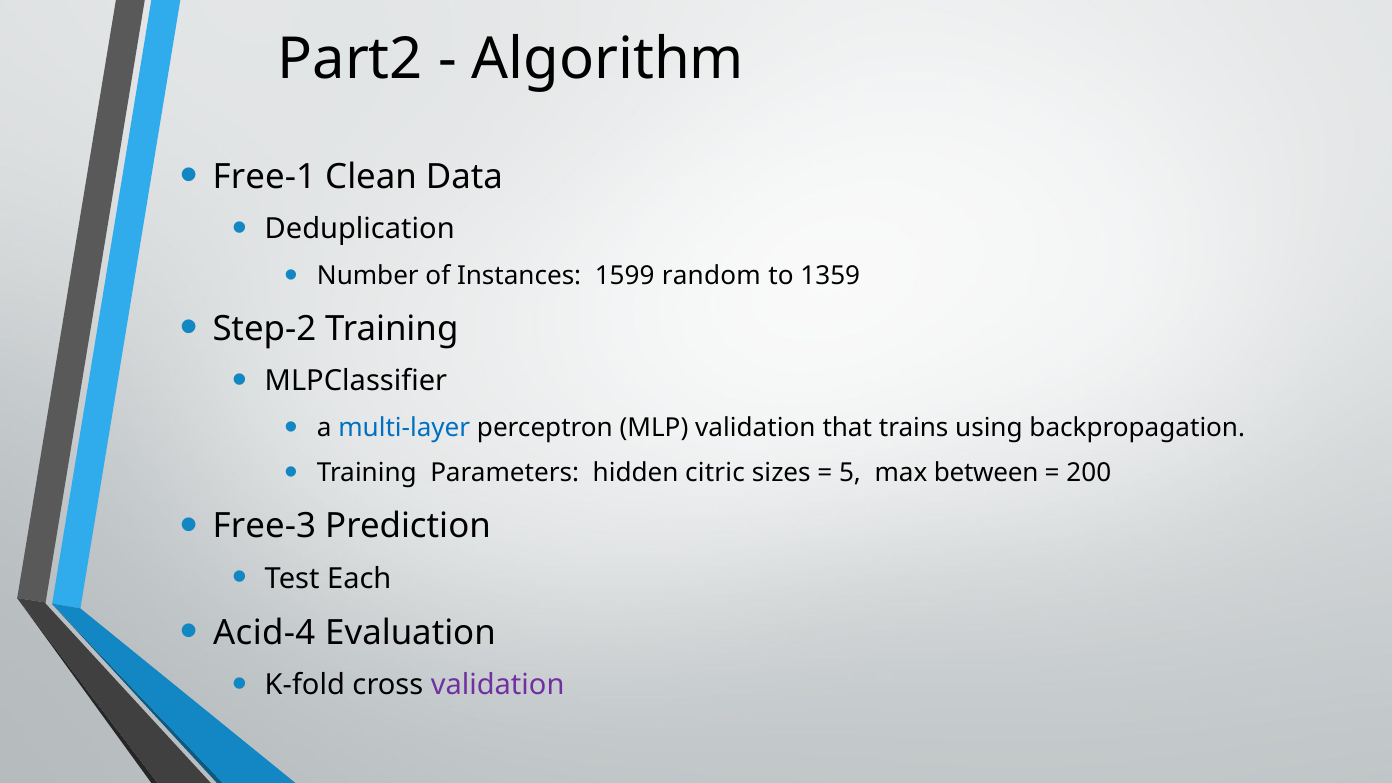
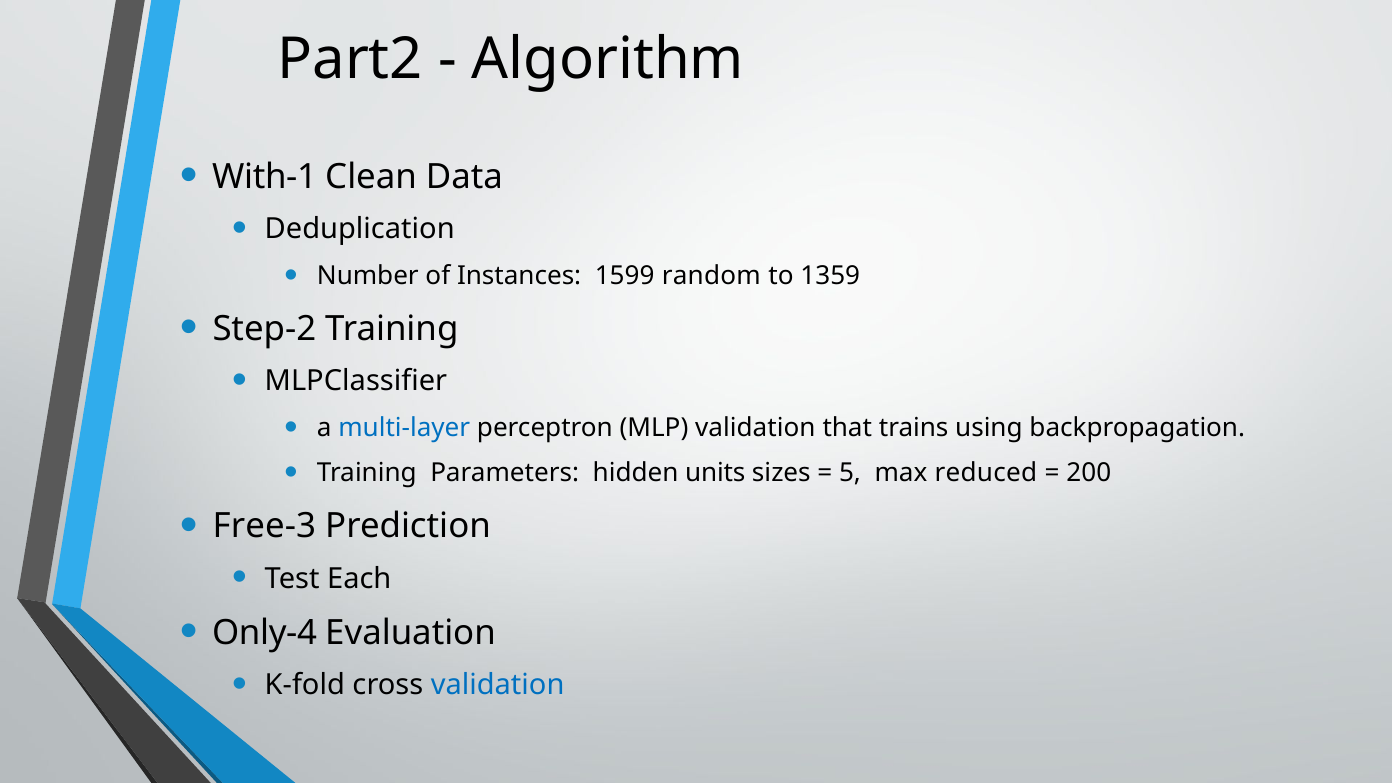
Free-1: Free-1 -> With-1 (265, 177)
citric: citric -> units (715, 473)
between: between -> reduced (986, 473)
Acid-4: Acid-4 -> Only-4 (265, 633)
validation colour: purple -> blue (498, 685)
